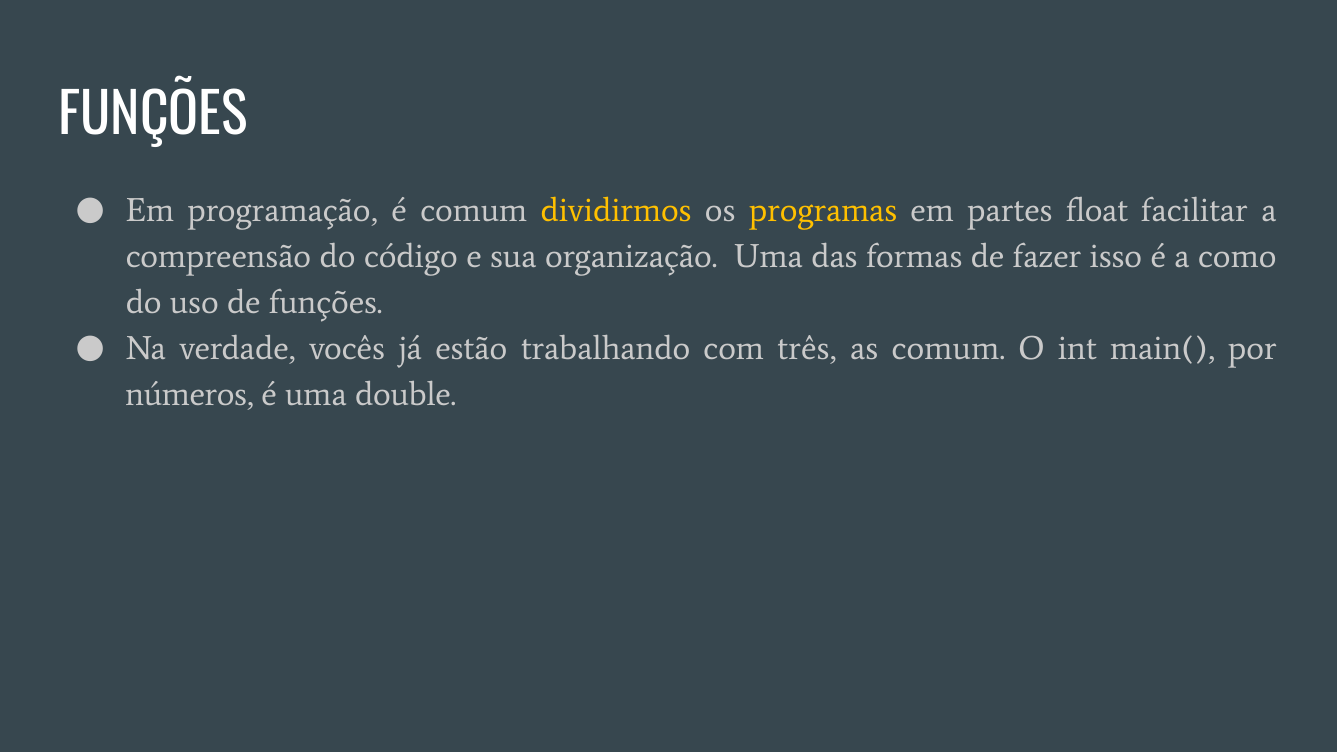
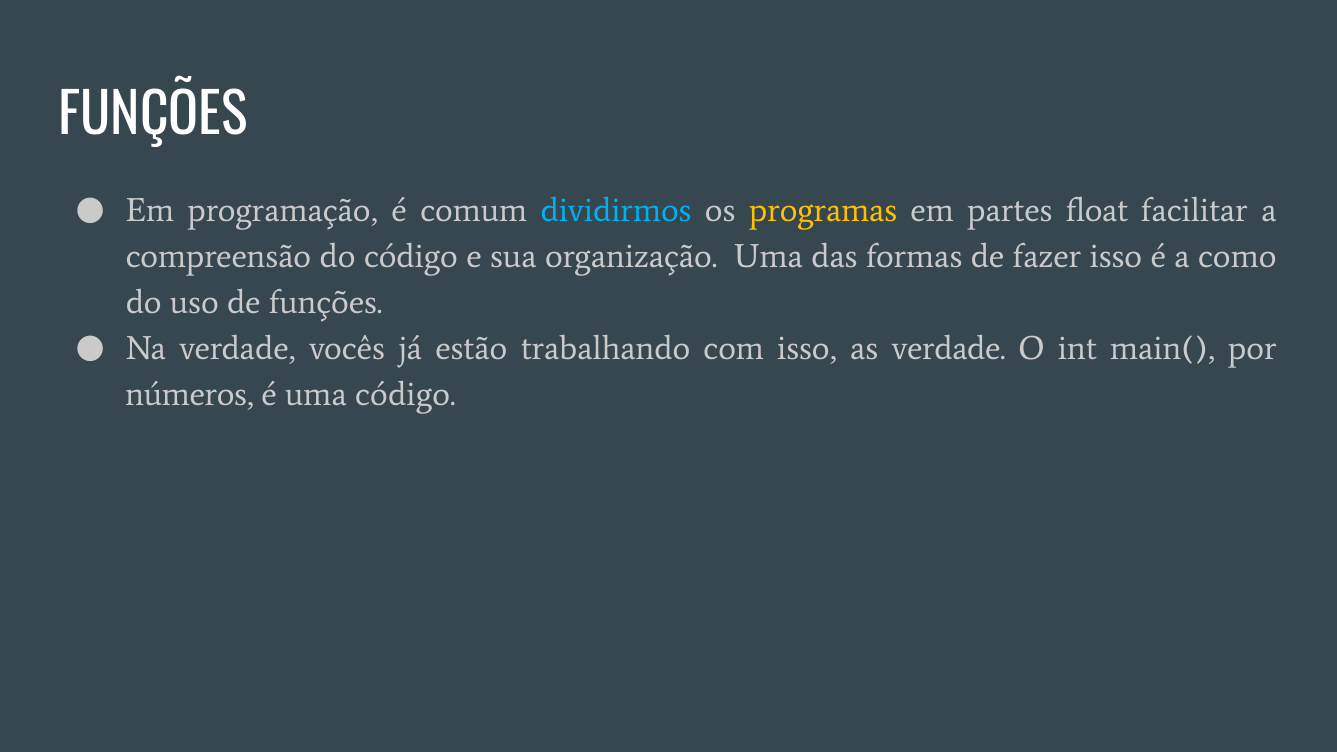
dividirmos colour: yellow -> light blue (616, 210)
com três: três -> isso (807, 349)
as comum: comum -> verdade (949, 349)
uma double: double -> código (405, 395)
